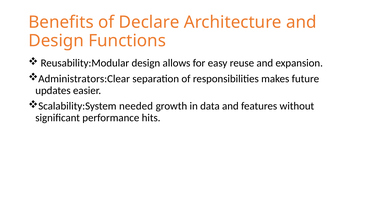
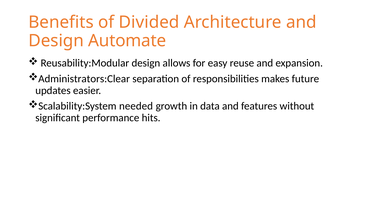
Declare: Declare -> Divided (149, 22)
Functions: Functions -> Automate (127, 40)
